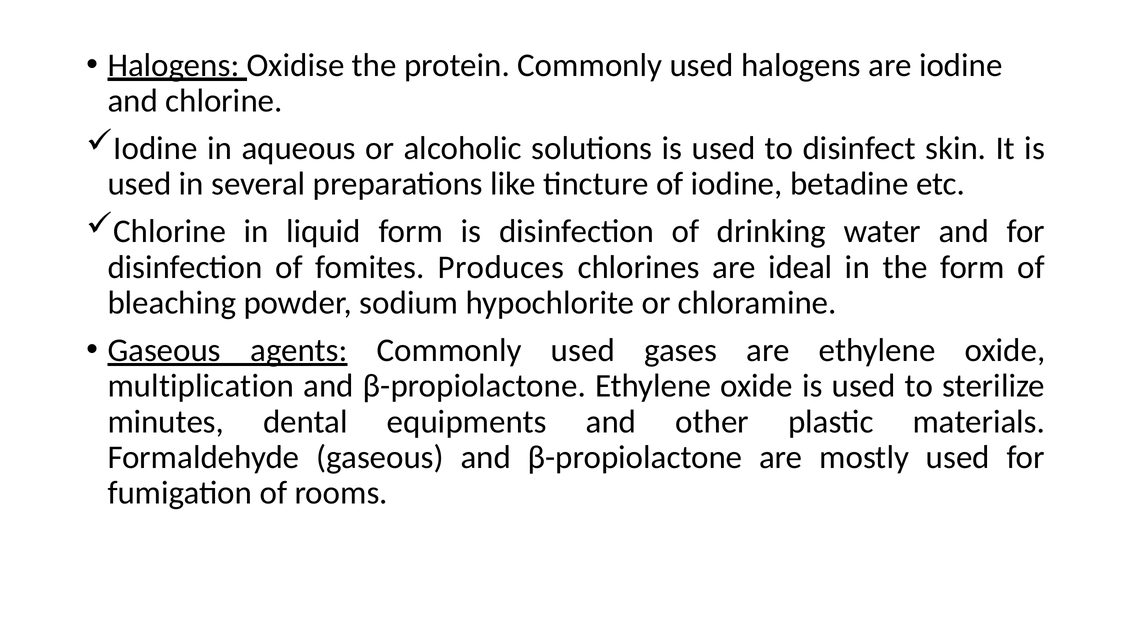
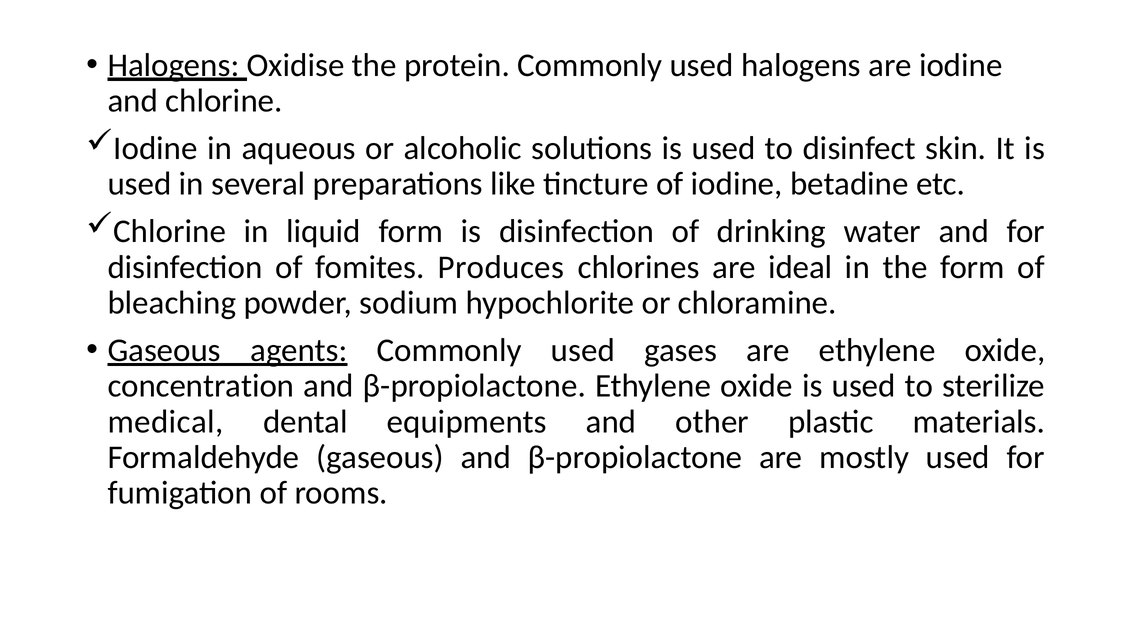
multiplication: multiplication -> concentration (201, 386)
minutes: minutes -> medical (166, 421)
